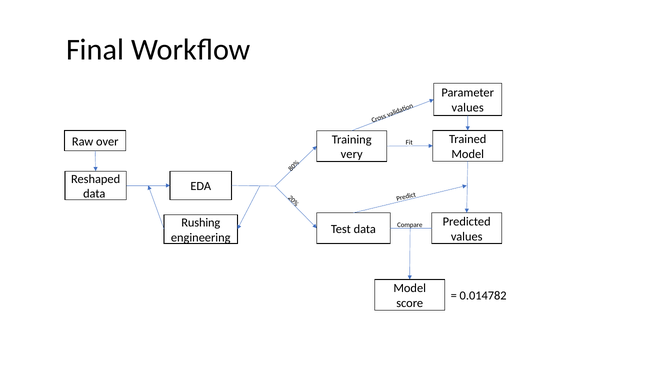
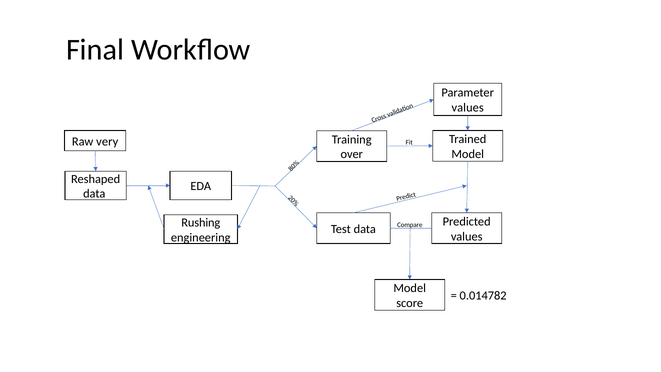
over: over -> very (107, 141)
very: very -> over (352, 154)
